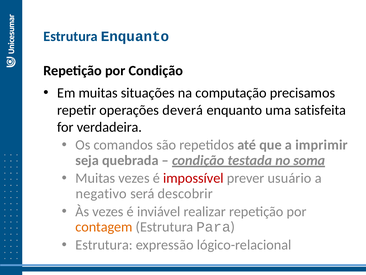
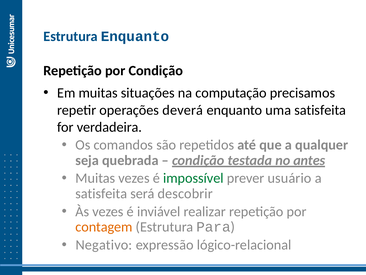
imprimir: imprimir -> qualquer (322, 145)
soma: soma -> antes (309, 160)
impossível colour: red -> green (193, 178)
negativo: negativo -> satisfeita (101, 193)
Estrutura: Estrutura -> Negativo (104, 244)
